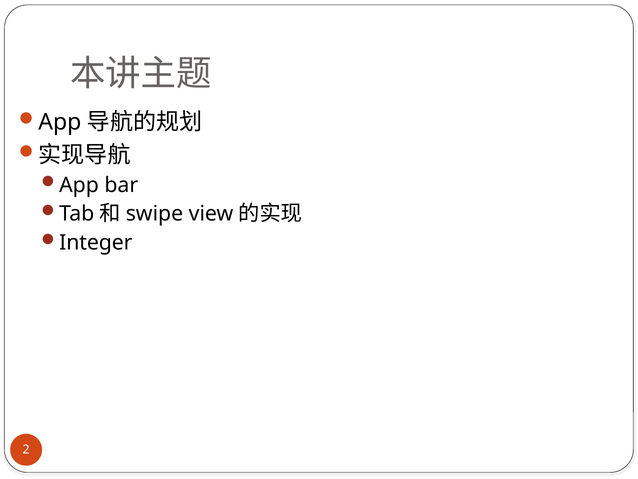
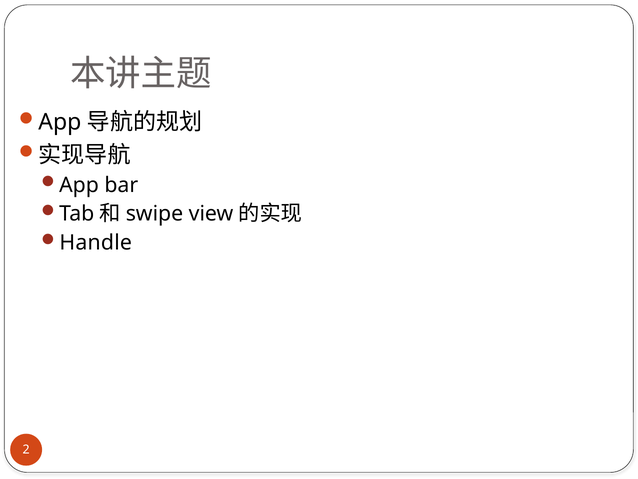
Integer: Integer -> Handle (96, 242)
